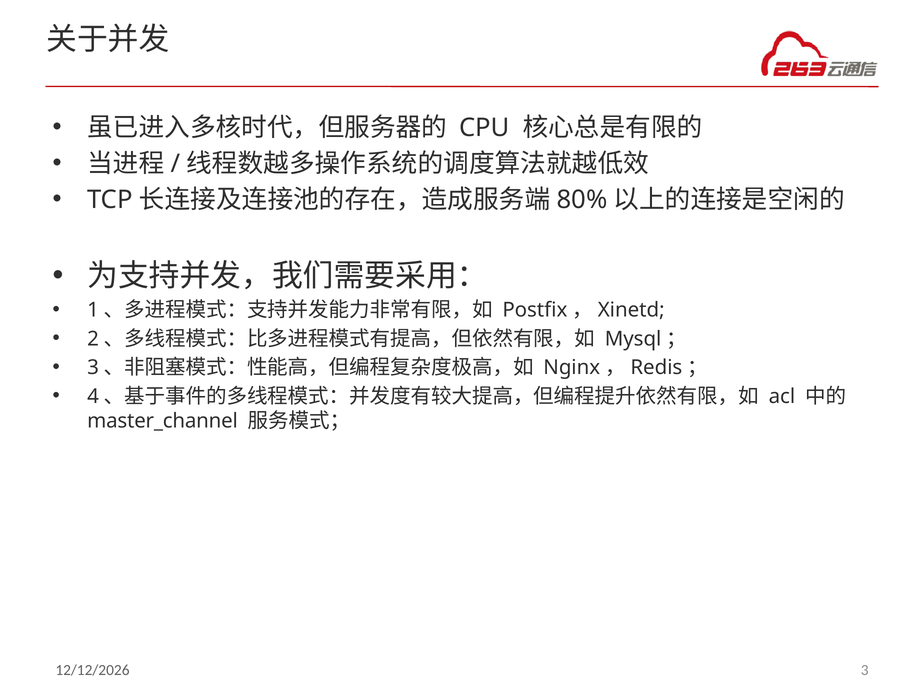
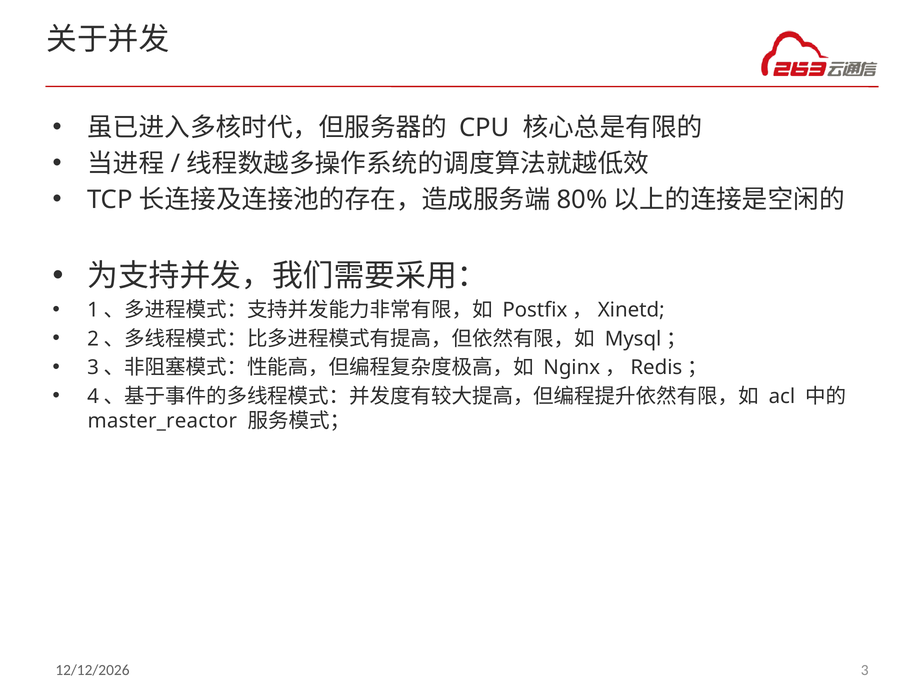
master_channel: master_channel -> master_reactor (162, 421)
